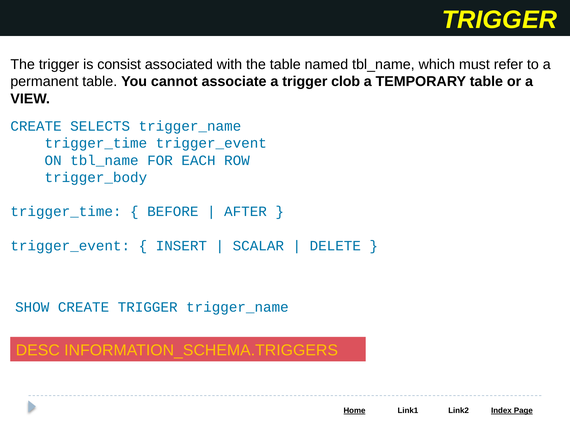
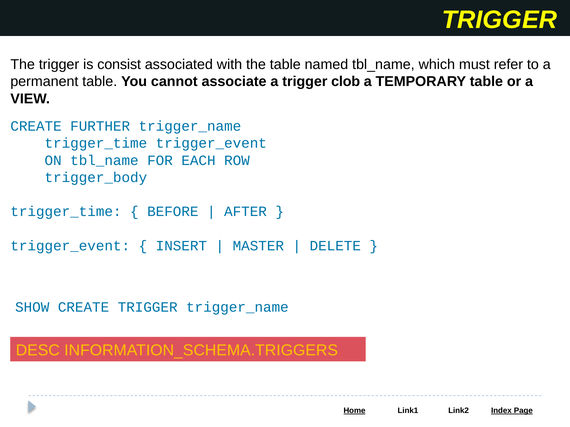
SELECTS: SELECTS -> FURTHER (100, 126)
SCALAR: SCALAR -> MASTER (258, 246)
